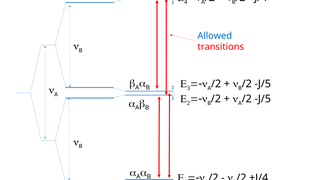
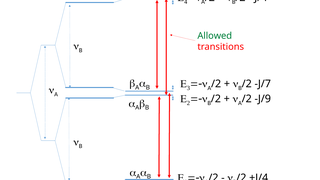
Allowed colour: blue -> green (215, 36)
J/5: J/5 -> J/7 (263, 84)
J/5: J/5 -> J/9 (263, 99)
